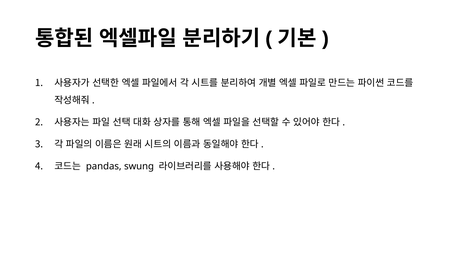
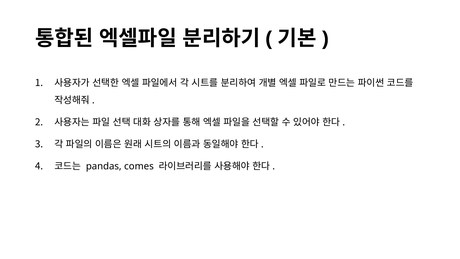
swung: swung -> comes (139, 166)
